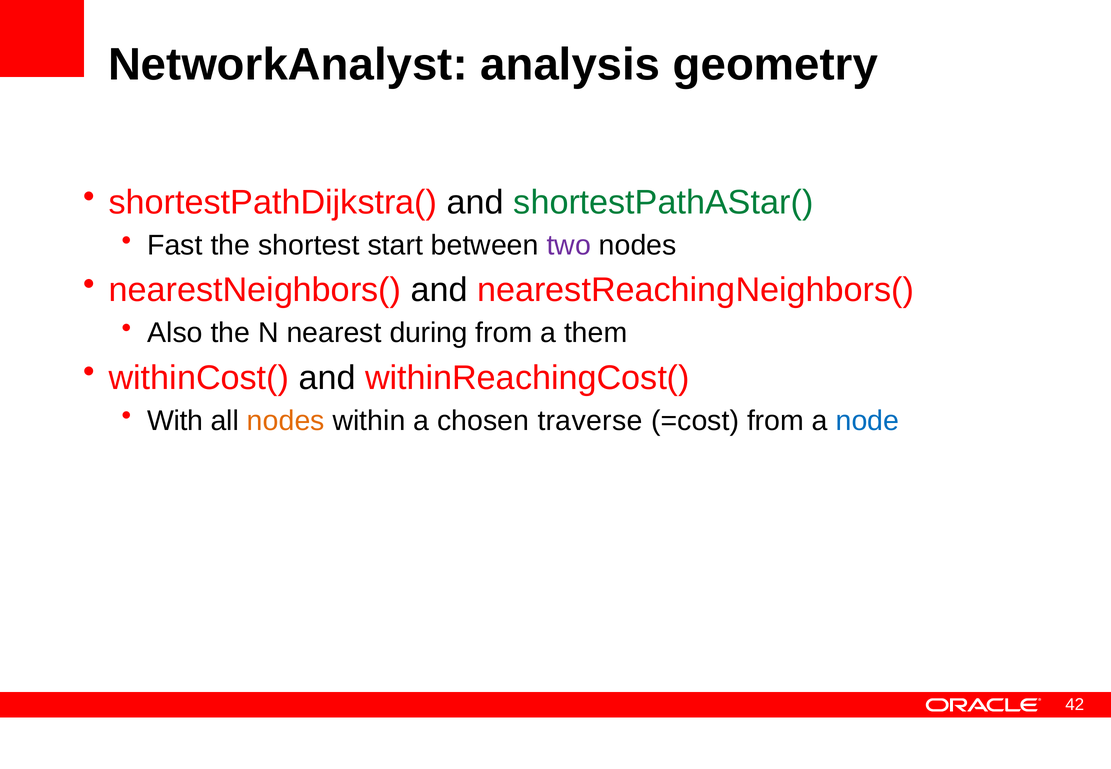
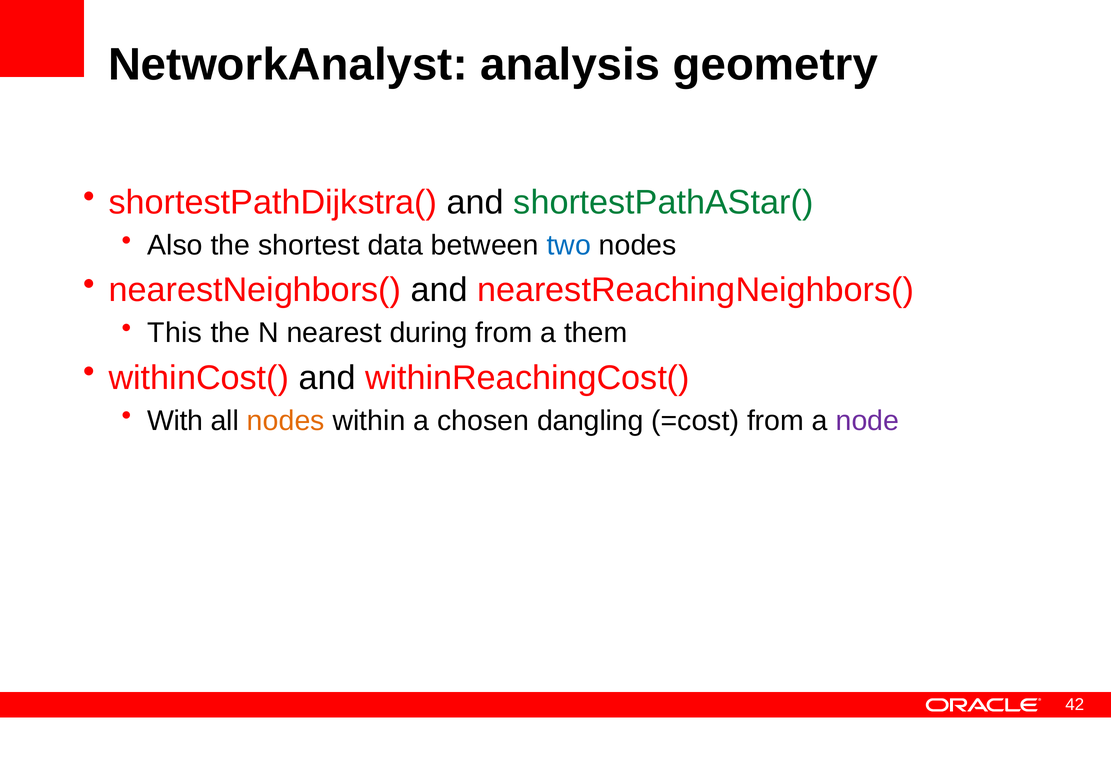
Fast: Fast -> Also (175, 245)
start: start -> data (395, 245)
two colour: purple -> blue (569, 245)
Also: Also -> This (175, 333)
traverse: traverse -> dangling (590, 421)
node colour: blue -> purple (867, 421)
